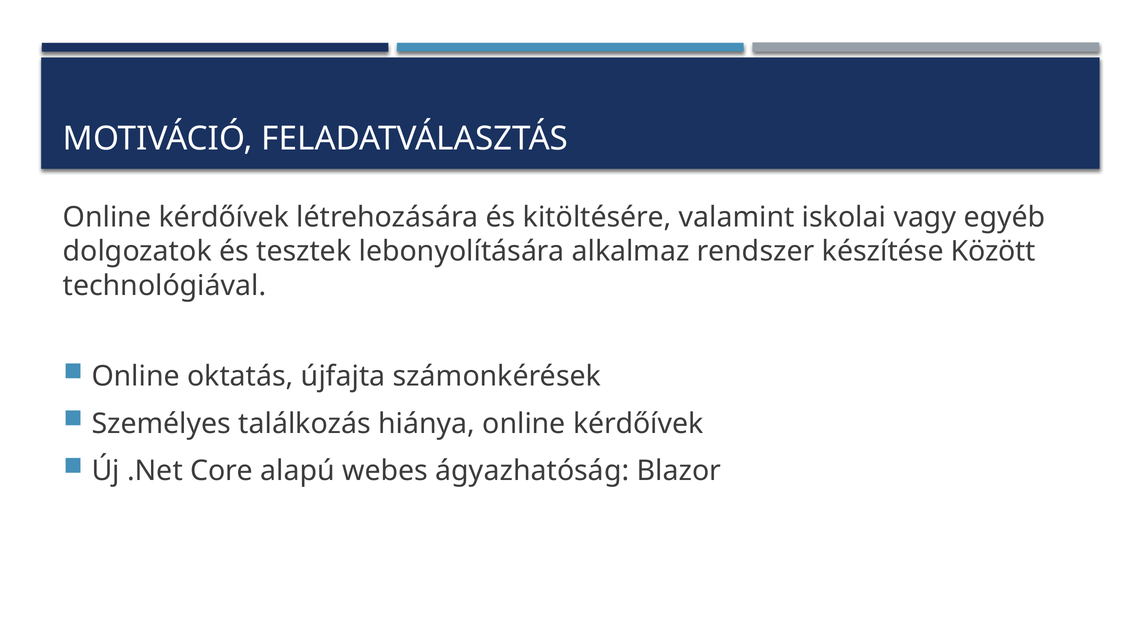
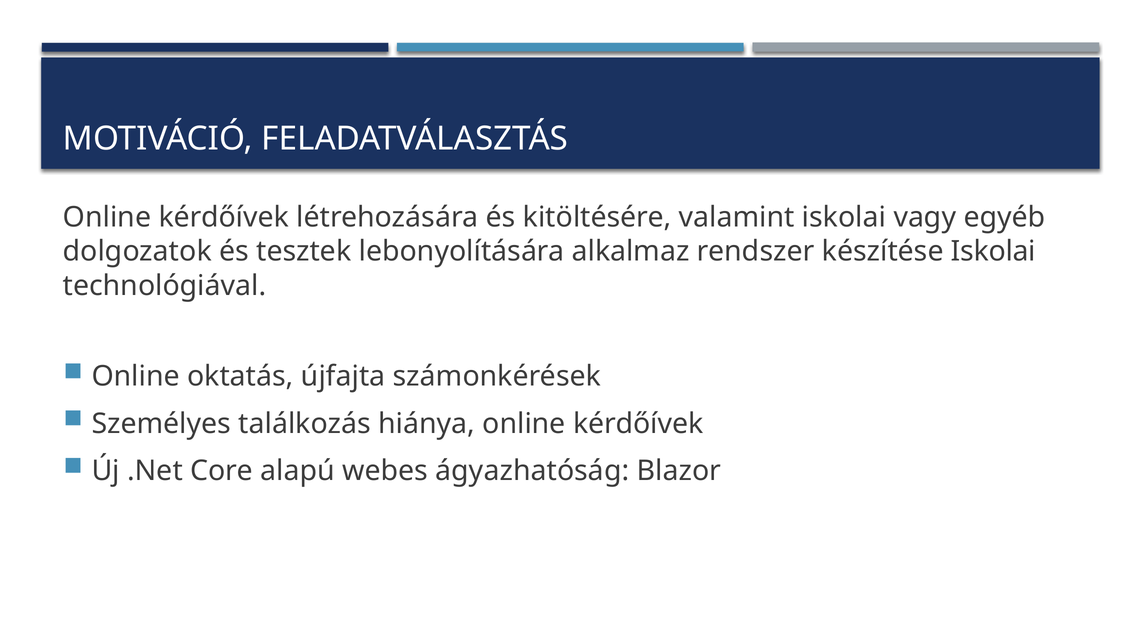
készítése Között: Között -> Iskolai (993, 251)
